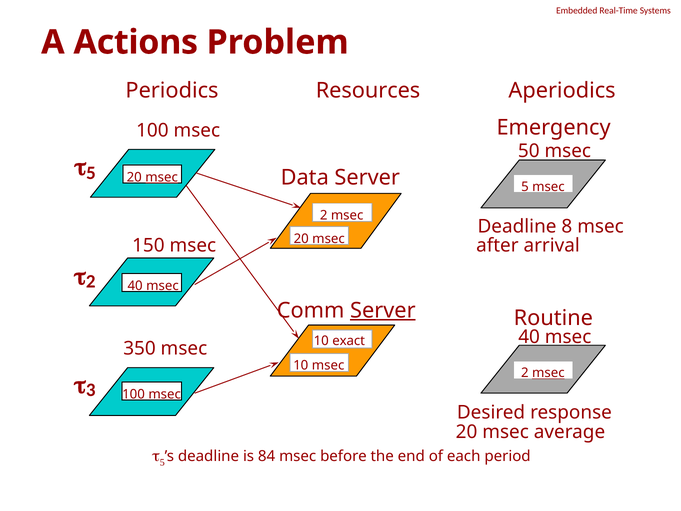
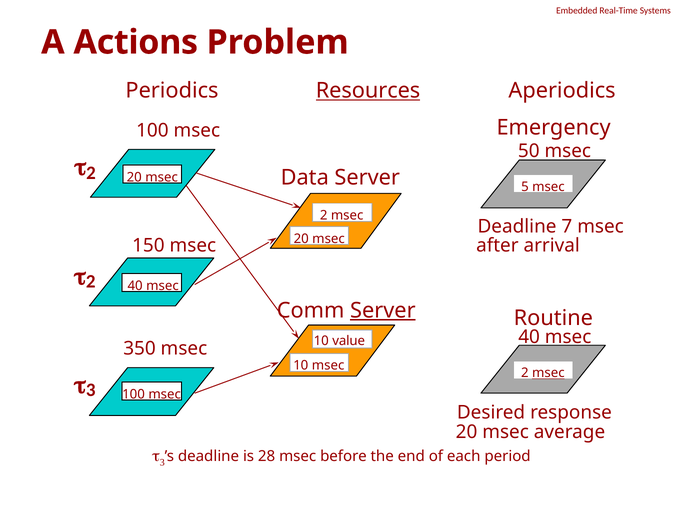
Resources underline: none -> present (368, 91)
5: 5 -> 2 (91, 173)
msec underline: present -> none (162, 177)
8: 8 -> 7 (567, 226)
exact: exact -> value (349, 341)
5: 5 -> 3 (162, 462)
84: 84 -> 28 (267, 456)
